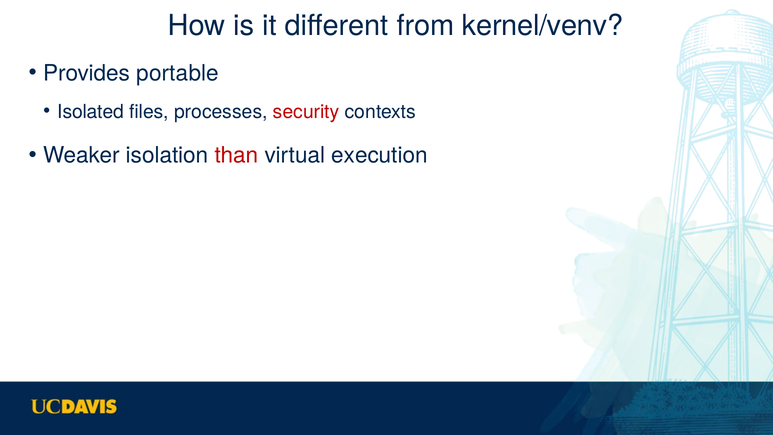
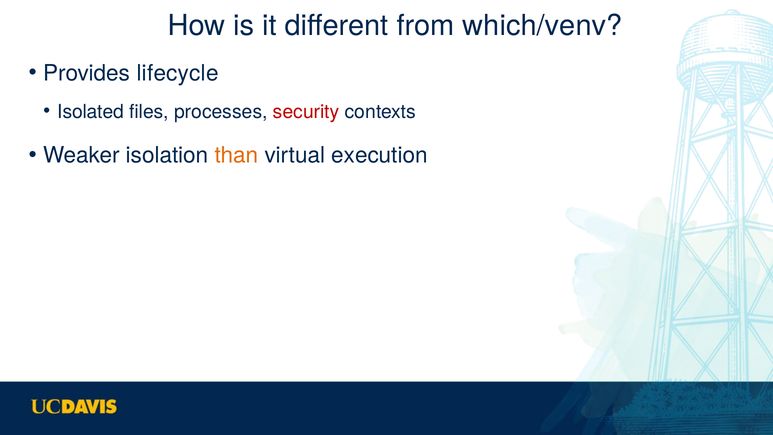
kernel/venv: kernel/venv -> which/venv (542, 26)
portable: portable -> lifecycle (178, 73)
than colour: red -> orange (236, 155)
